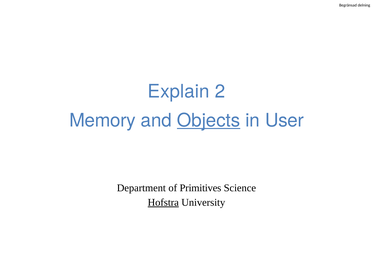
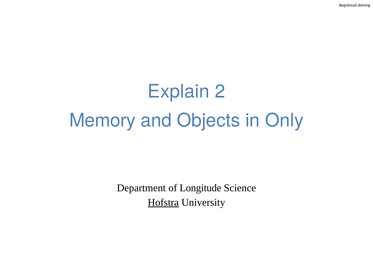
Objects underline: present -> none (209, 120)
User: User -> Only (284, 120)
Primitives: Primitives -> Longitude (200, 188)
